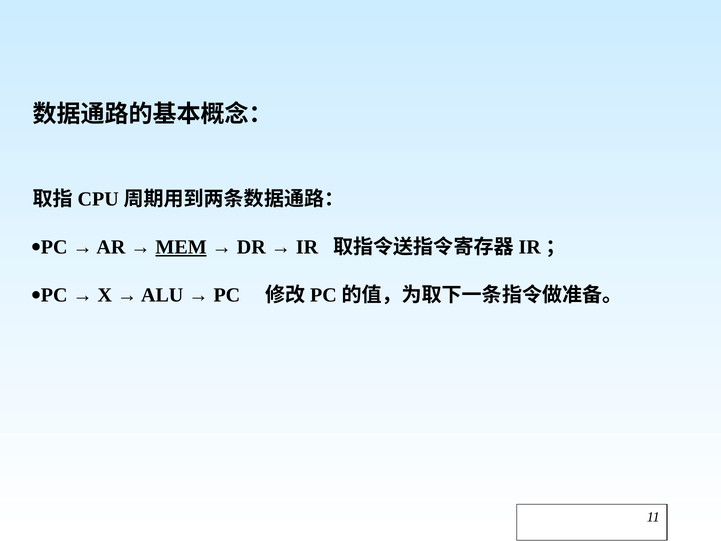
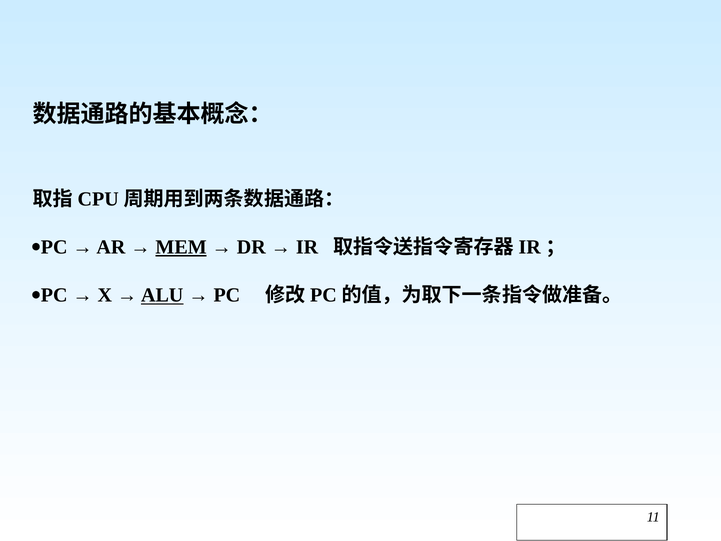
ALU underline: none -> present (162, 295)
